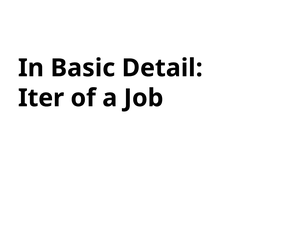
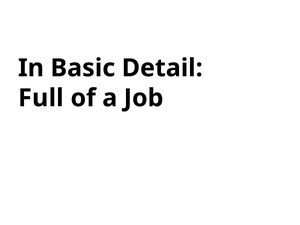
Iter: Iter -> Full (41, 98)
